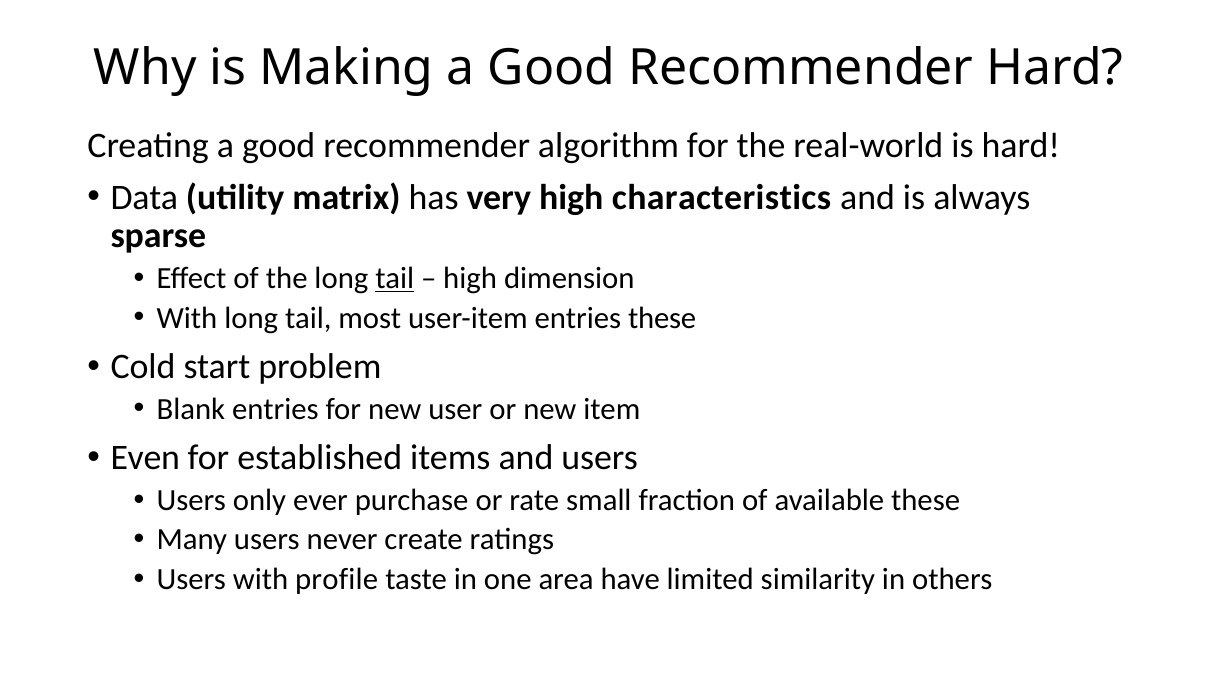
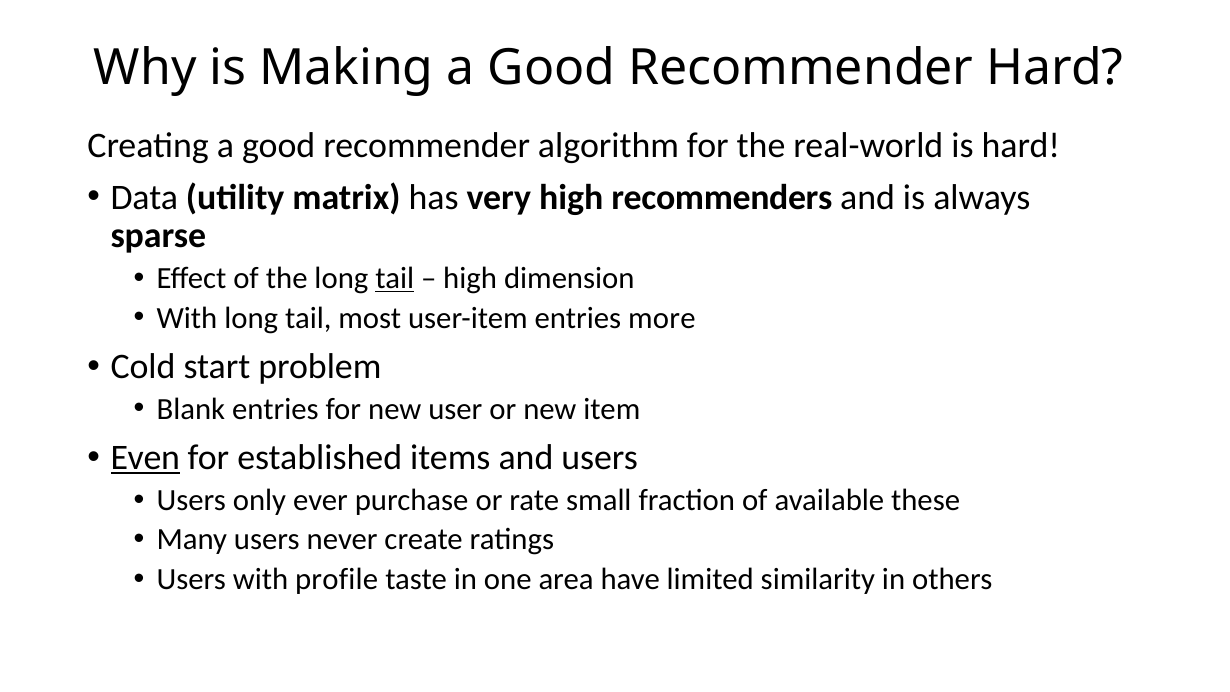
characteristics: characteristics -> recommenders (722, 197)
entries these: these -> more (662, 318)
Even underline: none -> present (145, 458)
